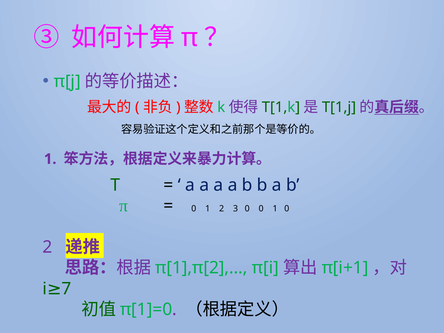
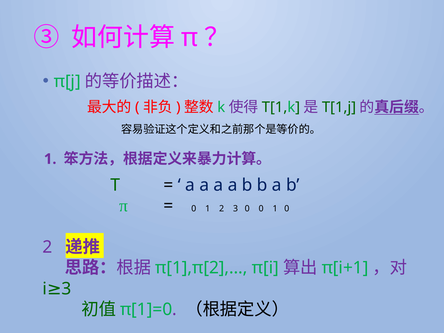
7: 7 -> 3 (66, 289)
